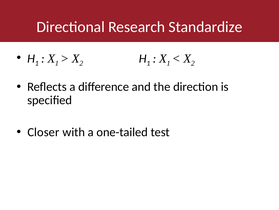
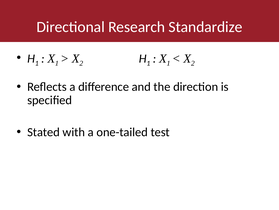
Closer: Closer -> Stated (43, 132)
